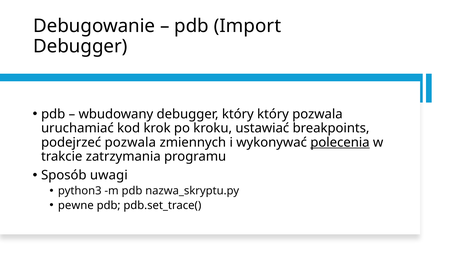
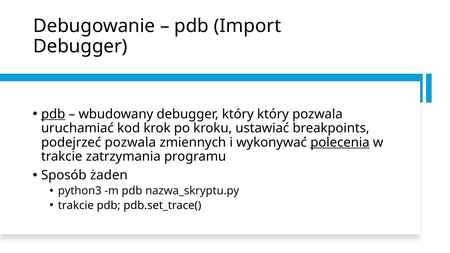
pdb underline: none -> present (53, 114)
uwagi: uwagi -> żaden (109, 175)
pewne: pewne -> trakcie (76, 205)
